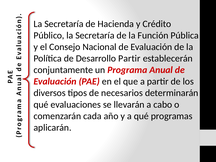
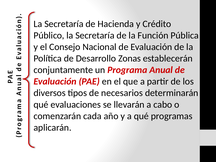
Desarrollo Partir: Partir -> Zonas (129, 58)
